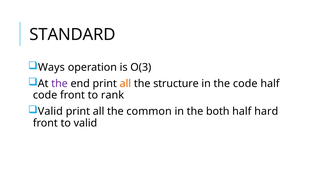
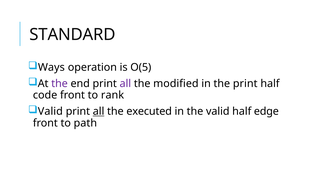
O(3: O(3 -> O(5 (141, 67)
all colour: orange -> purple (125, 83)
structure: structure -> modified (176, 83)
the code: code -> print (245, 83)
all underline: none -> present (99, 111)
common: common -> executed (149, 111)
the both: both -> valid (218, 111)
hard: hard -> edge (266, 111)
to valid: valid -> path (85, 123)
